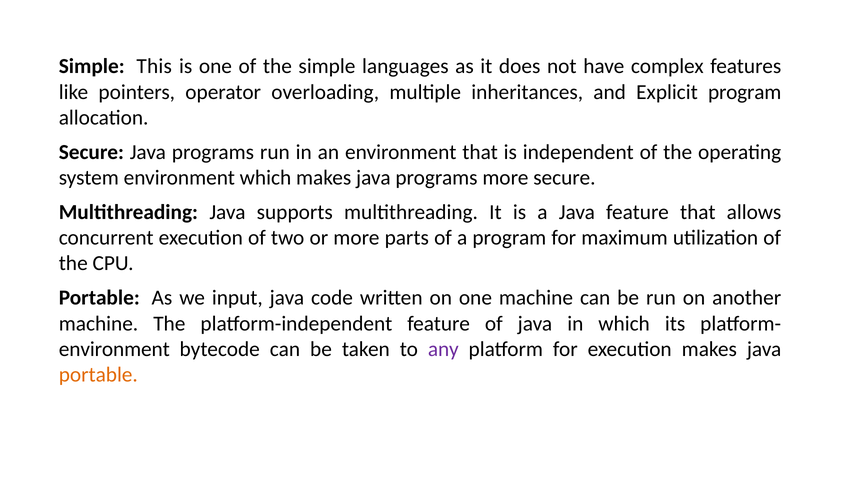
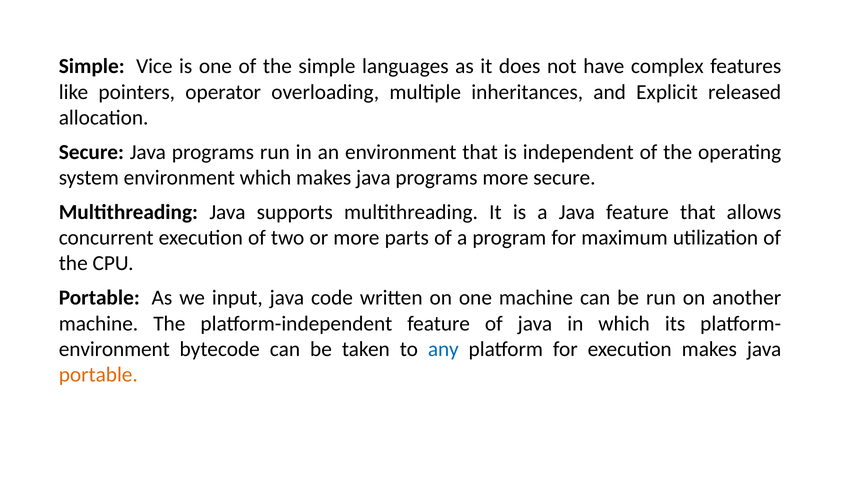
This: This -> Vice (154, 66)
Explicit program: program -> released (745, 92)
any colour: purple -> blue (443, 349)
